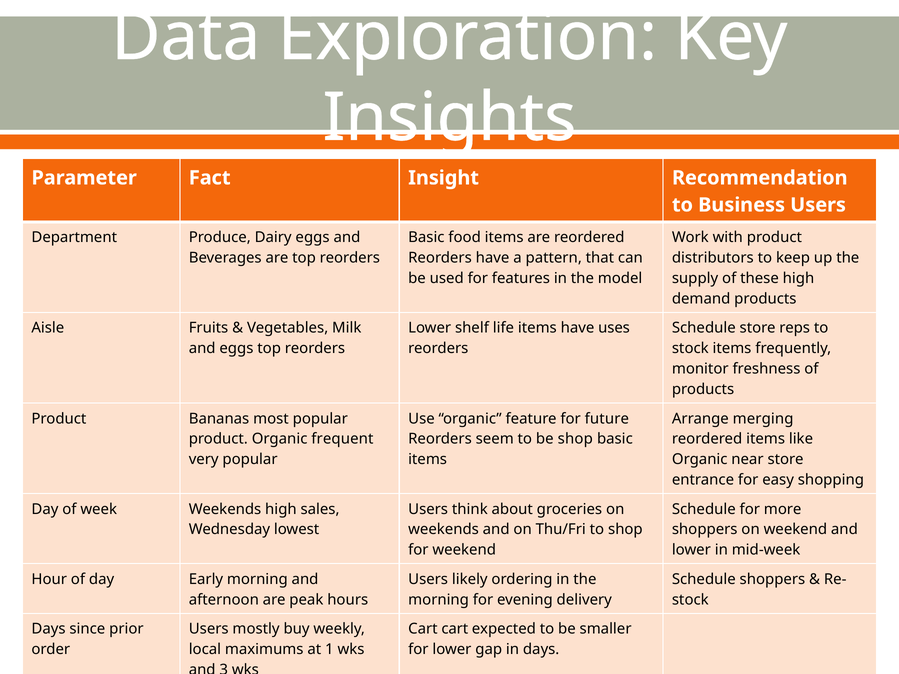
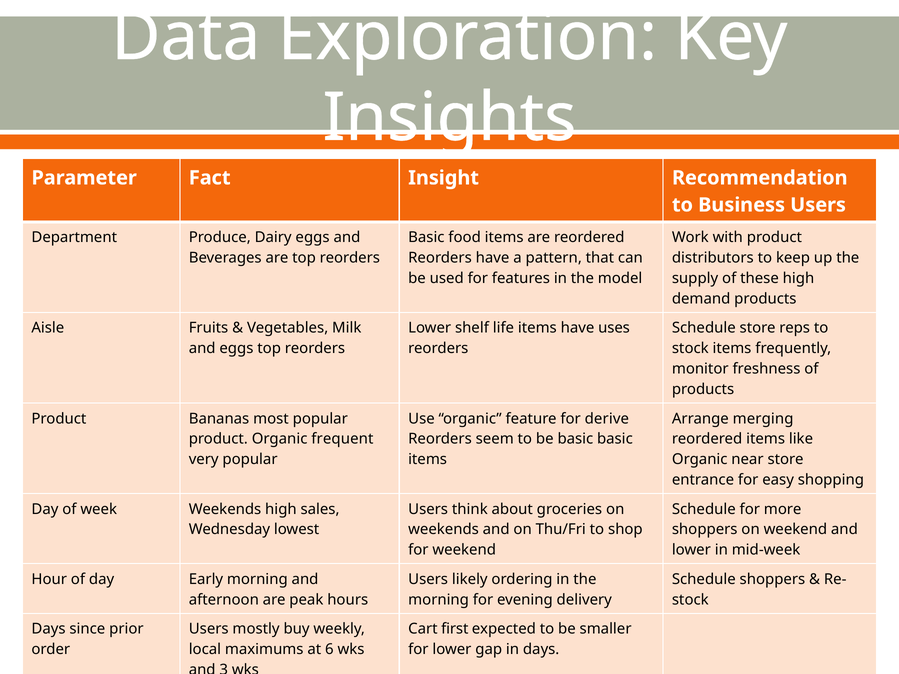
future: future -> derive (607, 419)
be shop: shop -> basic (575, 439)
Cart cart: cart -> first (455, 629)
1: 1 -> 6 (329, 650)
